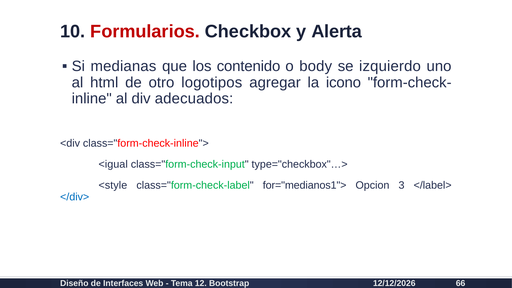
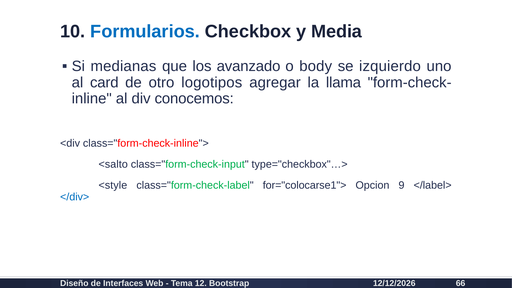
Formularios colour: red -> blue (145, 31)
Alerta: Alerta -> Media (337, 31)
contenido: contenido -> avanzado (249, 66)
html: html -> card (104, 82)
icono: icono -> llama (343, 82)
adecuados: adecuados -> conocemos (194, 99)
<igual: <igual -> <salto (113, 164)
for="medianos1">: for="medianos1"> -> for="colocarse1"> (305, 185)
3: 3 -> 9 (401, 185)
